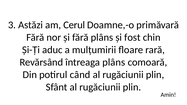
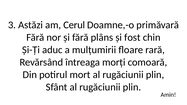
întreaga plâns: plâns -> morți (114, 62)
când: când -> mort (80, 75)
